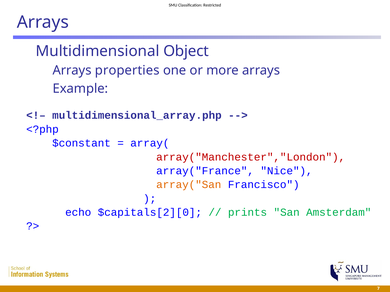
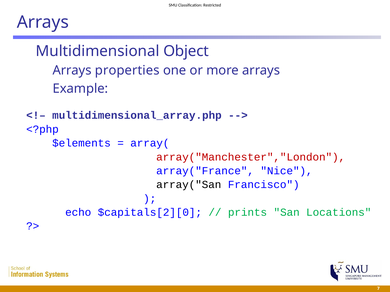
$constant: $constant -> $elements (81, 143)
array("San colour: orange -> black (189, 185)
Amsterdam: Amsterdam -> Locations (339, 213)
